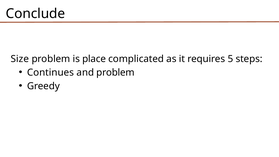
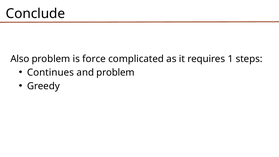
Size: Size -> Also (20, 59)
place: place -> force (94, 59)
5: 5 -> 1 (230, 59)
